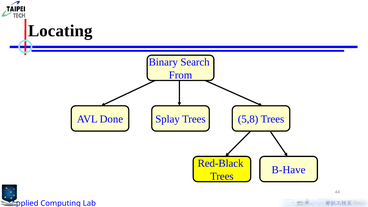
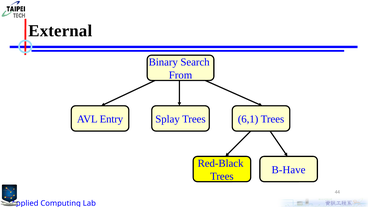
Locating: Locating -> External (60, 31)
Done: Done -> Entry (111, 119)
5,8: 5,8 -> 6,1 (248, 119)
